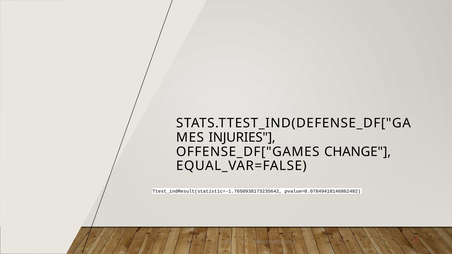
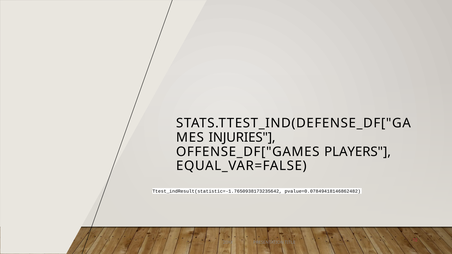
CHANGE: CHANGE -> PLAYERS (358, 152)
